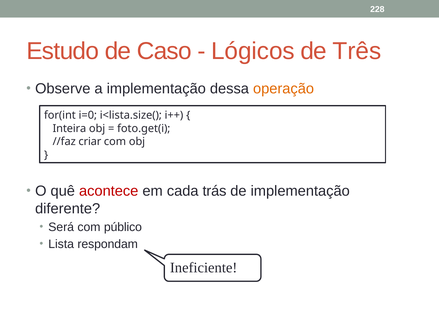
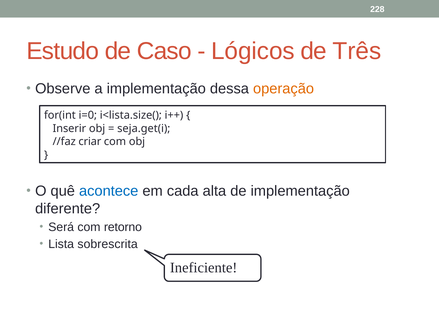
Inteira: Inteira -> Inserir (69, 129)
foto.get(i: foto.get(i -> seja.get(i (144, 129)
acontece colour: red -> blue (109, 191)
trás: trás -> alta (214, 191)
público: público -> retorno (123, 227)
respondam: respondam -> sobrescrita (108, 244)
